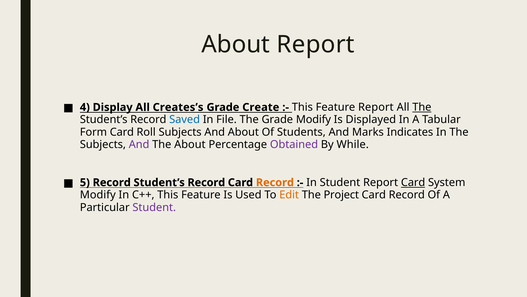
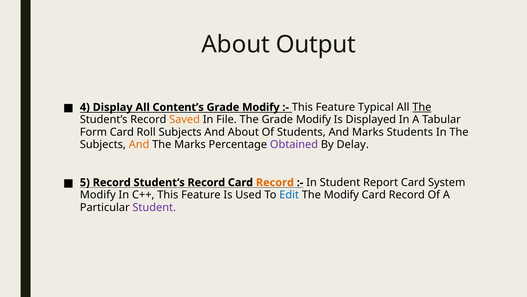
About Report: Report -> Output (316, 44)
Creates’s: Creates’s -> Content’s (178, 107)
Create: Create -> Modify (261, 107)
Feature Report: Report -> Typical (376, 107)
Saved colour: blue -> orange (185, 119)
Marks Indicates: Indicates -> Students (410, 132)
And colour: purple -> orange (139, 144)
The About: About -> Marks (190, 144)
While: While -> Delay (353, 144)
Card underline: present -> none (413, 182)
Edit colour: orange -> blue (289, 195)
The Project: Project -> Modify (341, 195)
